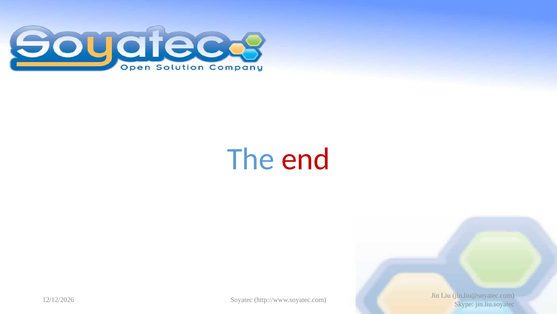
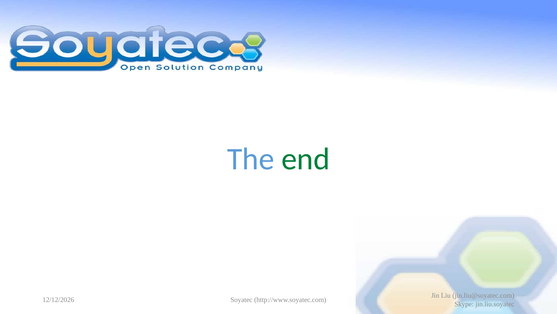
end colour: red -> green (306, 159)
